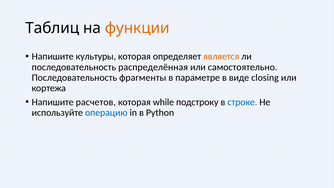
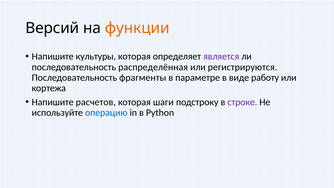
Таблиц: Таблиц -> Версий (52, 28)
является colour: orange -> purple (221, 56)
самостоятельно: самостоятельно -> регистрируются (243, 67)
closing: closing -> работу (265, 78)
while: while -> шаги (163, 102)
строке colour: blue -> purple (242, 102)
